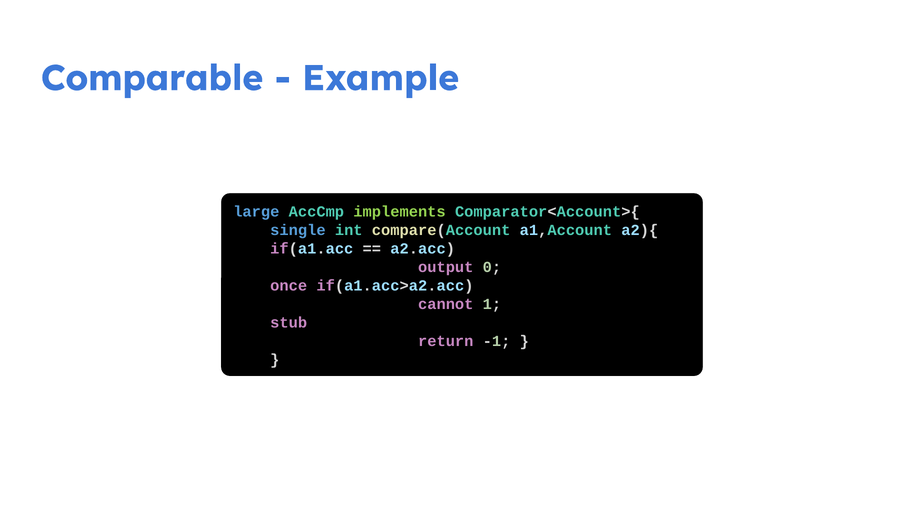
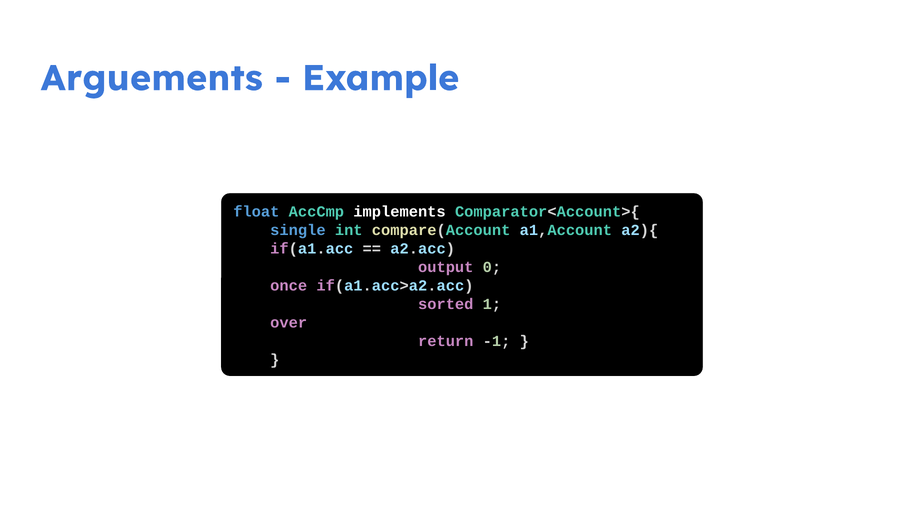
Comparable: Comparable -> Arguements (152, 78)
large: large -> float (256, 212)
implements colour: light green -> white (400, 212)
cannot: cannot -> sorted (446, 304)
stub: stub -> over (289, 322)
